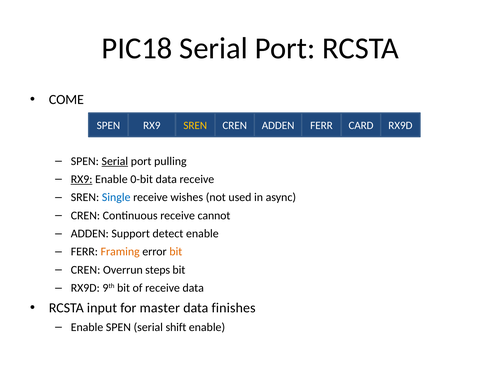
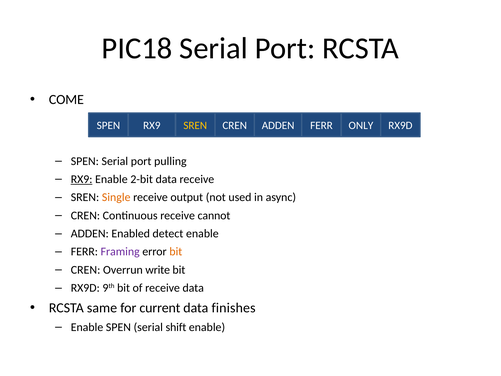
CARD: CARD -> ONLY (361, 126)
Serial underline: present -> none (115, 161)
0-bit: 0-bit -> 2-bit (142, 179)
Single colour: blue -> orange (116, 197)
wishes: wishes -> output (187, 197)
Support: Support -> Enabled (131, 233)
Framing colour: orange -> purple (120, 252)
steps: steps -> write (158, 270)
input: input -> same (102, 308)
master: master -> current (160, 308)
